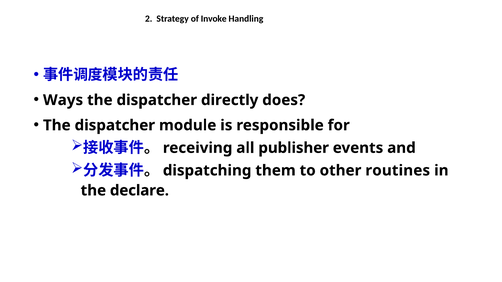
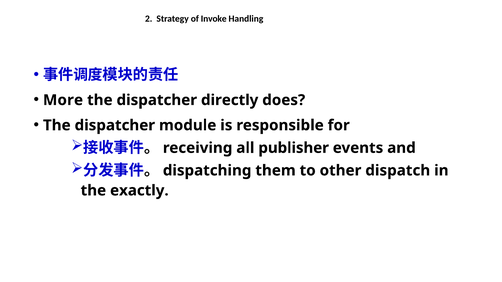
Ways: Ways -> More (63, 100)
routines: routines -> dispatch (398, 171)
declare: declare -> exactly (139, 191)
